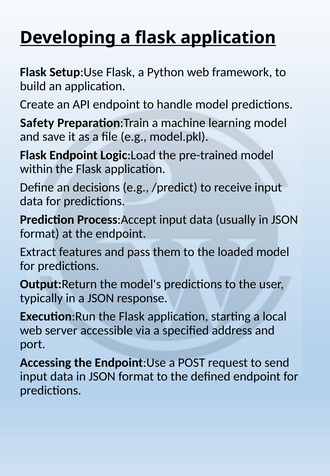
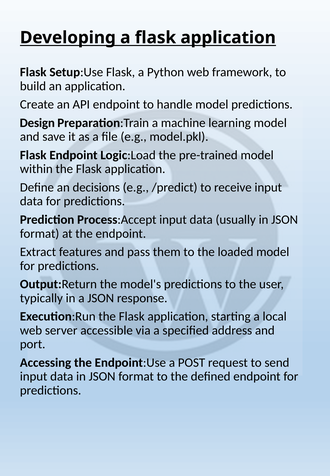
Safety: Safety -> Design (37, 123)
